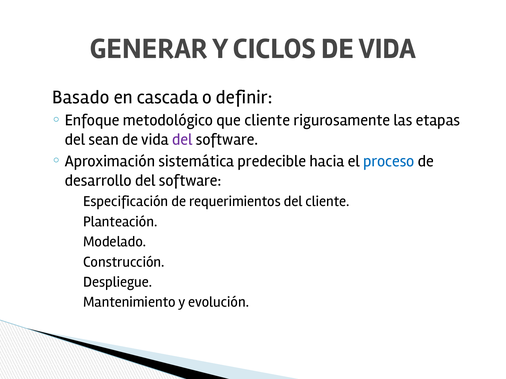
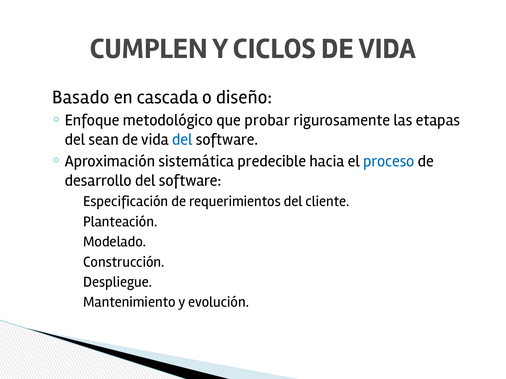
GENERAR: GENERAR -> CUMPLEN (149, 49)
definir: definir -> diseño (244, 97)
que cliente: cliente -> probar (267, 120)
del colour: purple -> blue (182, 140)
